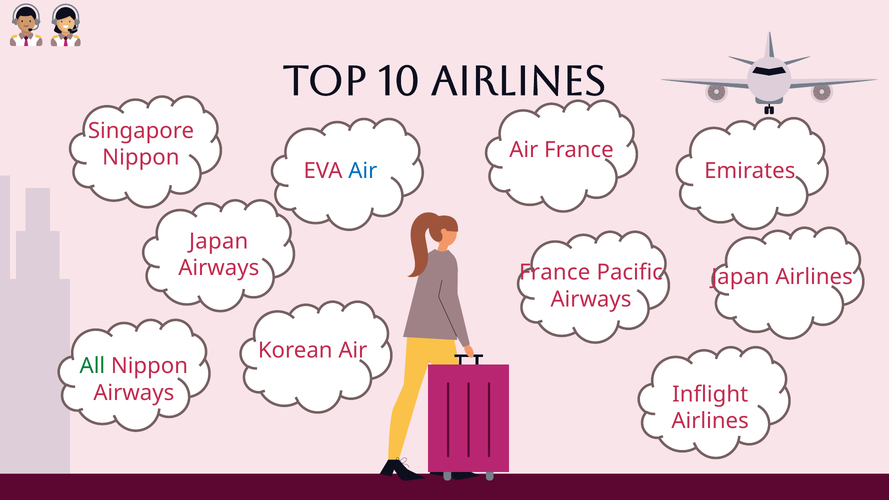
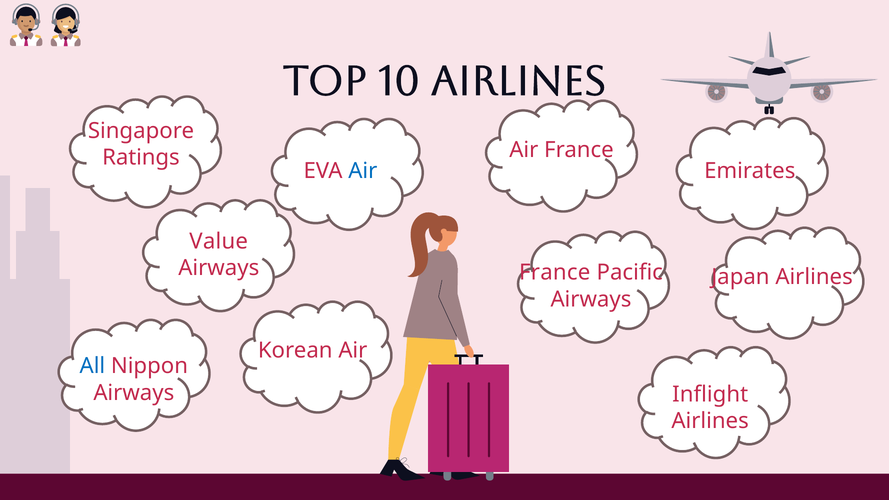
Nippon: Nippon -> Ratings (141, 157)
Japan: Japan -> Value (219, 241)
All colour: green -> blue (92, 366)
